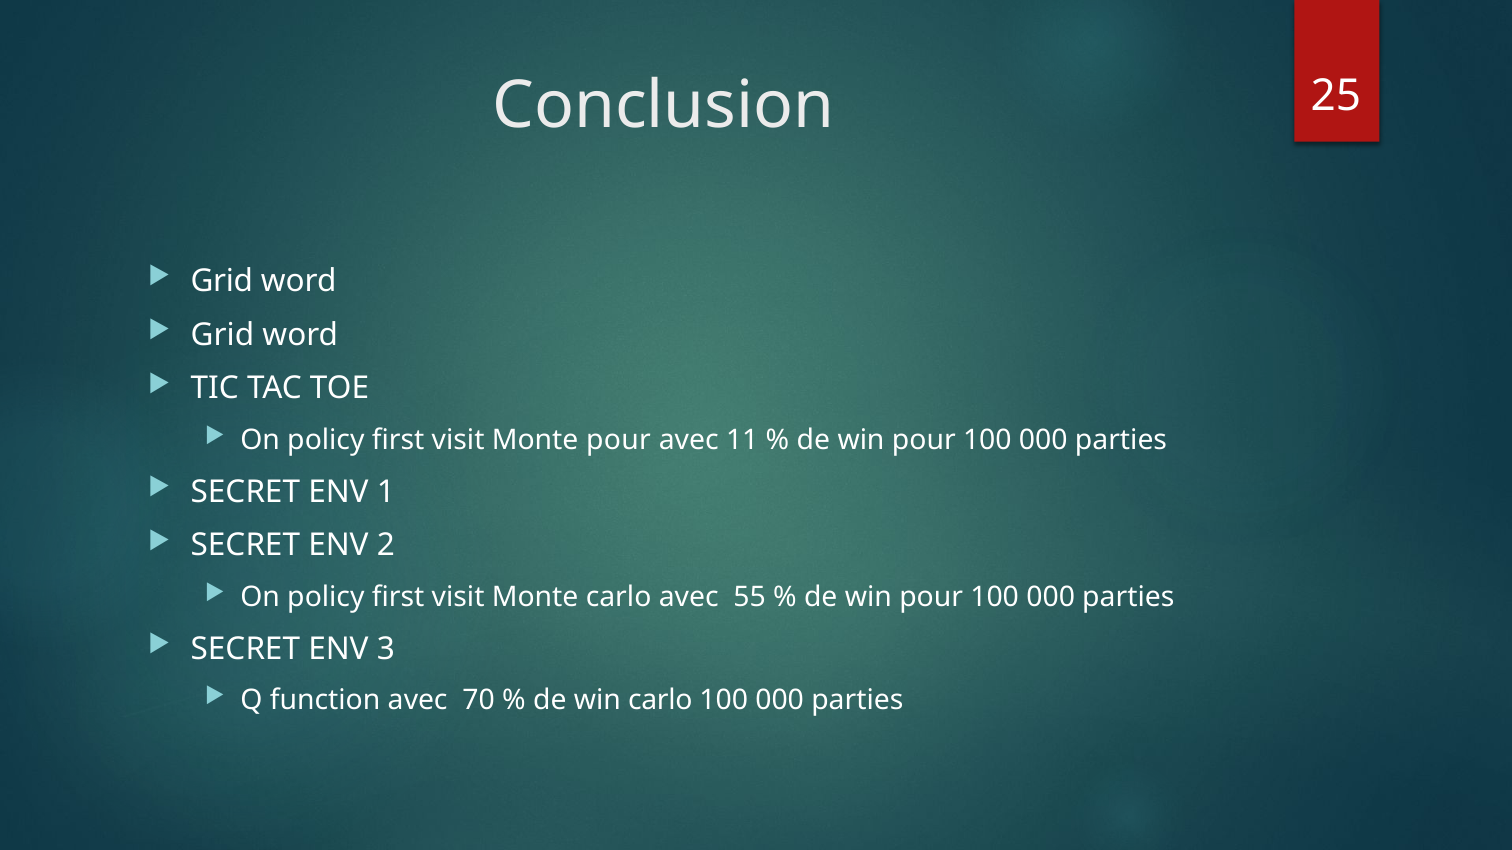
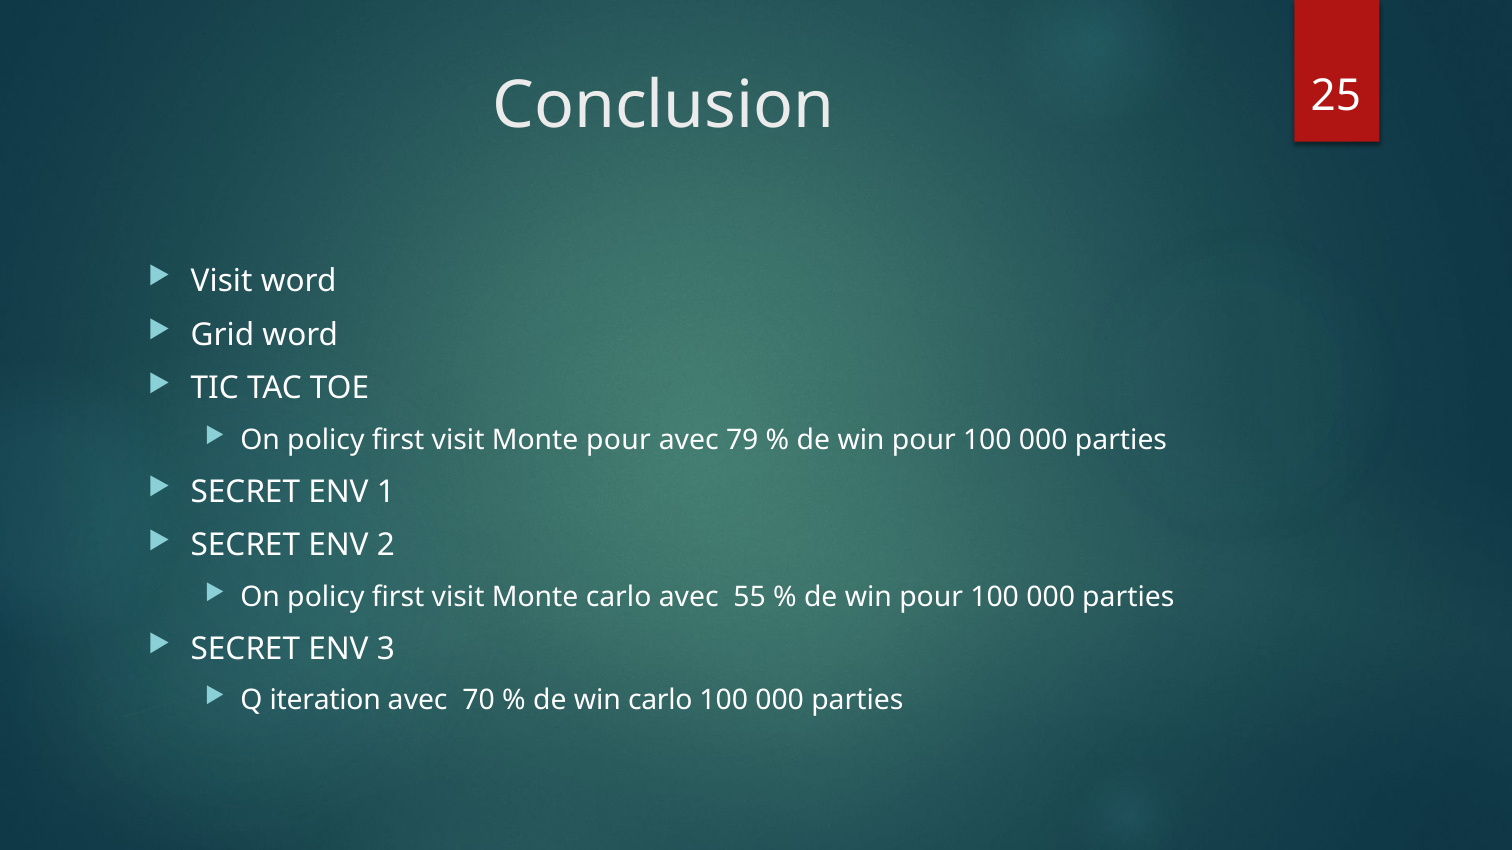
Grid: Grid -> Visit (222, 281)
11: 11 -> 79 (742, 440)
function: function -> iteration (325, 701)
